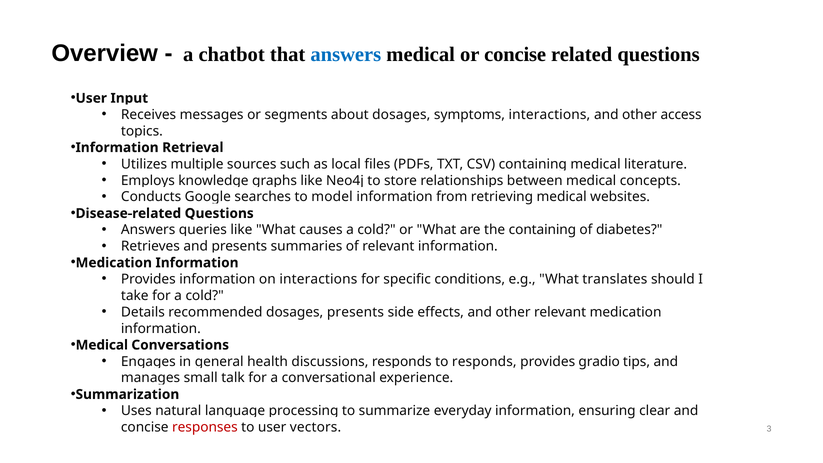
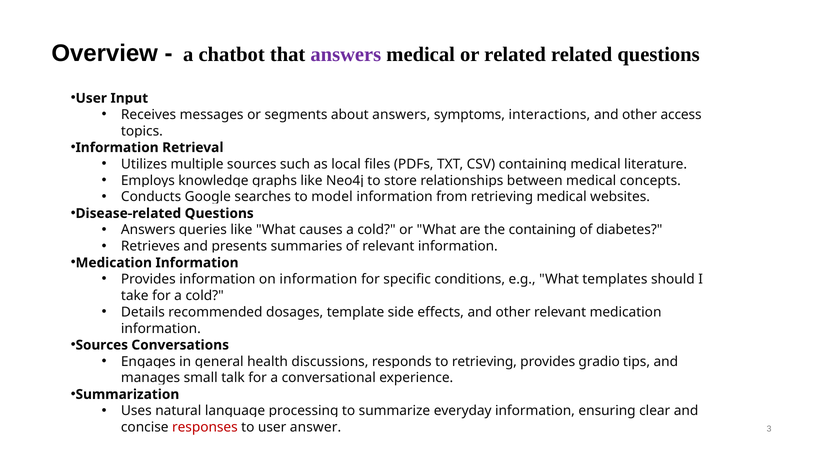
answers colour: blue -> purple (346, 54)
or concise: concise -> related (515, 54)
about dosages: dosages -> answers (401, 115)
on interactions: interactions -> information (318, 279)
translates: translates -> templates (615, 279)
dosages presents: presents -> template (356, 312)
Medical: Medical -> Sources (102, 345)
responds: responds -> retrieving (484, 361)
vectors: vectors -> answer (316, 427)
